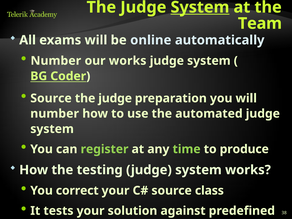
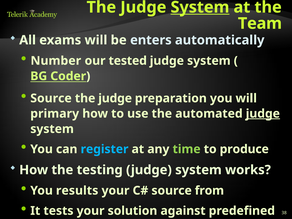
online: online -> enters (151, 40)
our works: works -> tested (128, 61)
number: number -> primary (55, 114)
judge underline: none -> present (263, 114)
register colour: light green -> light blue (105, 149)
correct: correct -> results (77, 191)
class: class -> from (209, 191)
